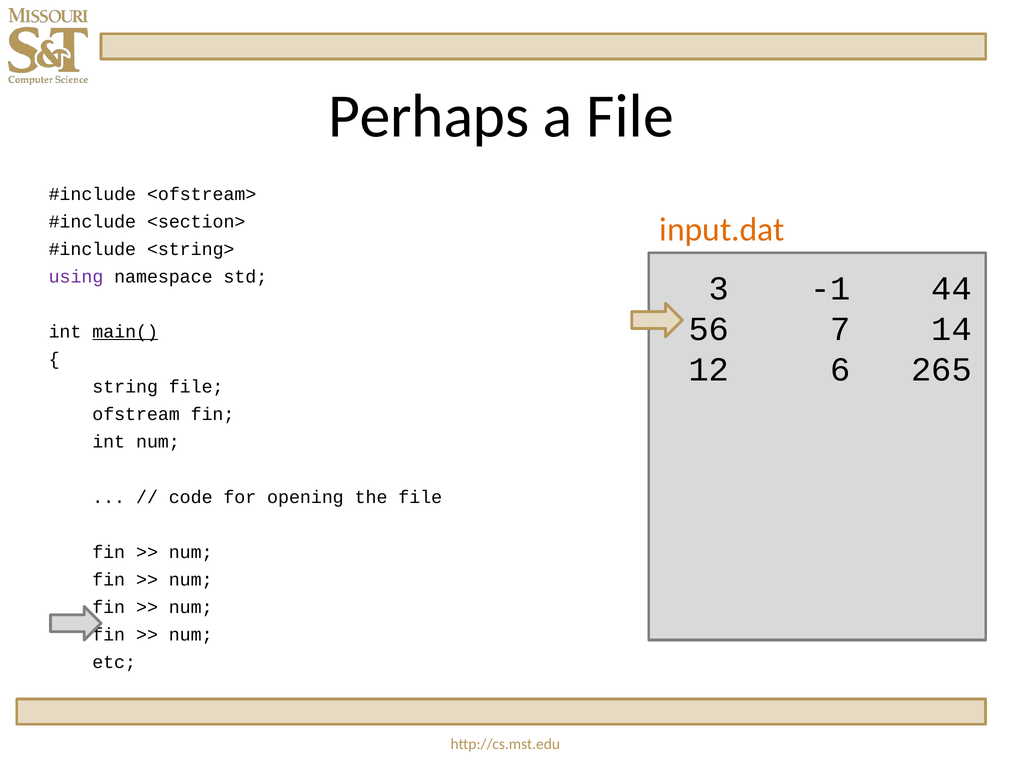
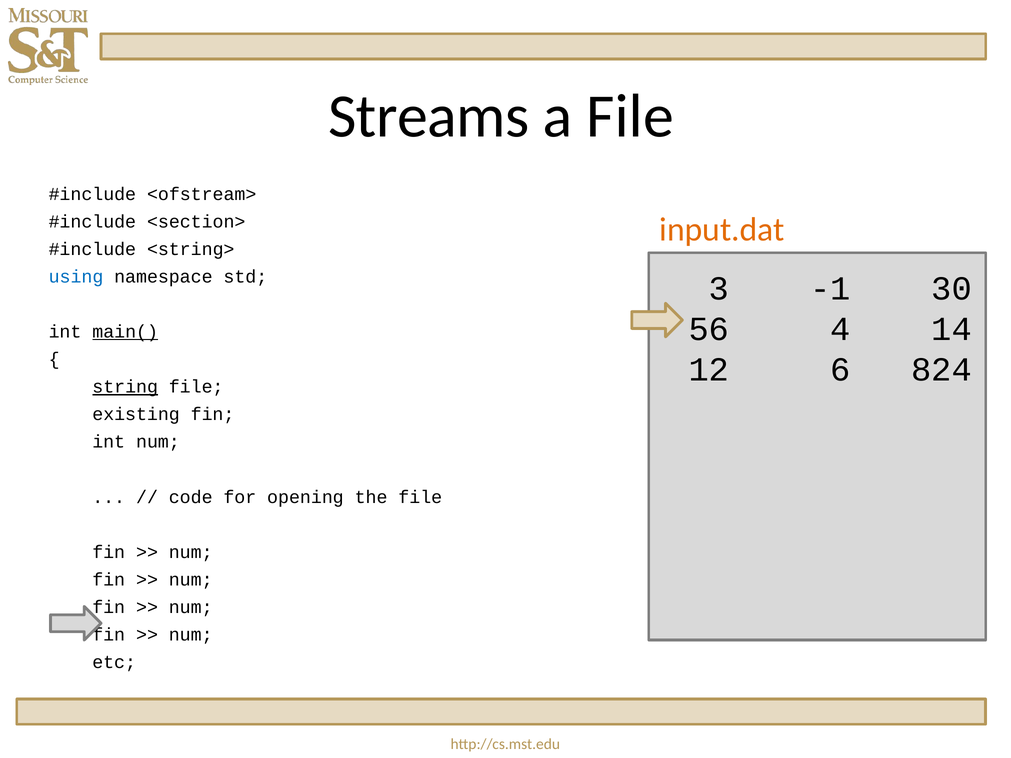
Perhaps: Perhaps -> Streams (429, 116)
using colour: purple -> blue (76, 277)
44: 44 -> 30 (952, 289)
7: 7 -> 4 (840, 329)
265: 265 -> 824 (942, 370)
string underline: none -> present (125, 387)
ofstream: ofstream -> existing (136, 415)
